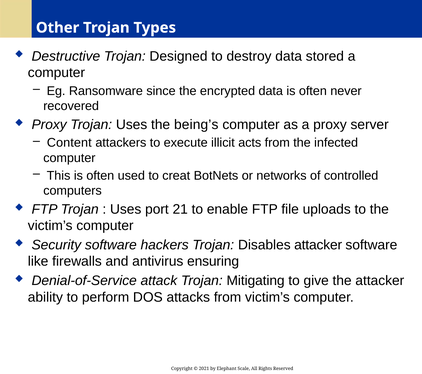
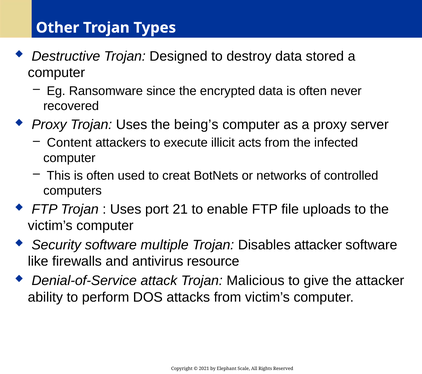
hackers: hackers -> multiple (165, 245)
ensuring: ensuring -> resource (213, 261)
Mitigating: Mitigating -> Malicious (256, 280)
